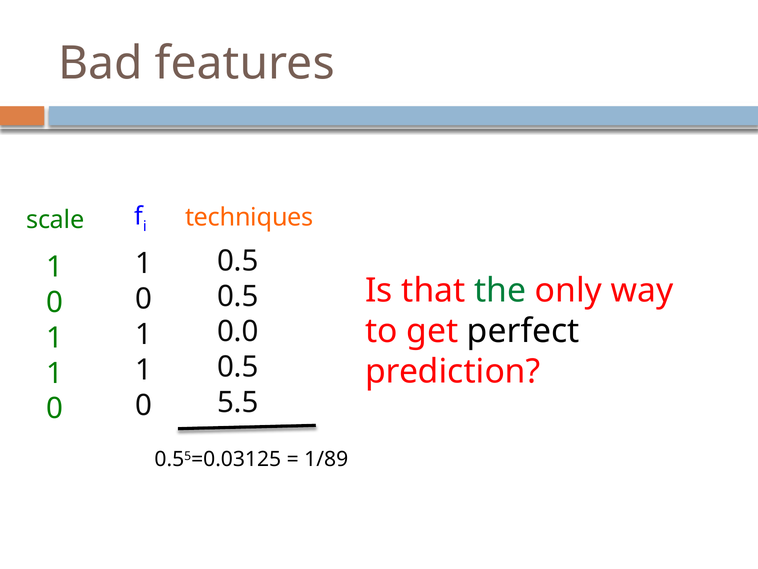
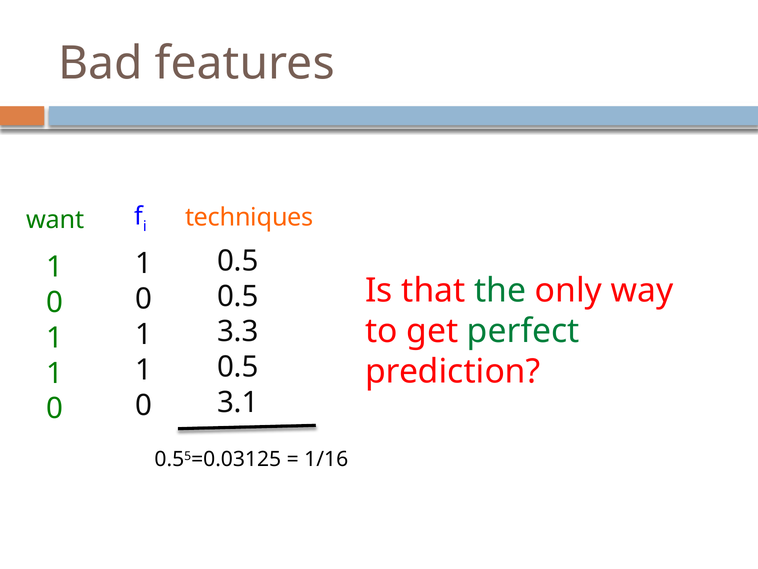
scale: scale -> want (55, 220)
perfect colour: black -> green (523, 331)
0.0: 0.0 -> 3.3 (238, 331)
5.5: 5.5 -> 3.1 (238, 402)
1/89: 1/89 -> 1/16 (326, 459)
